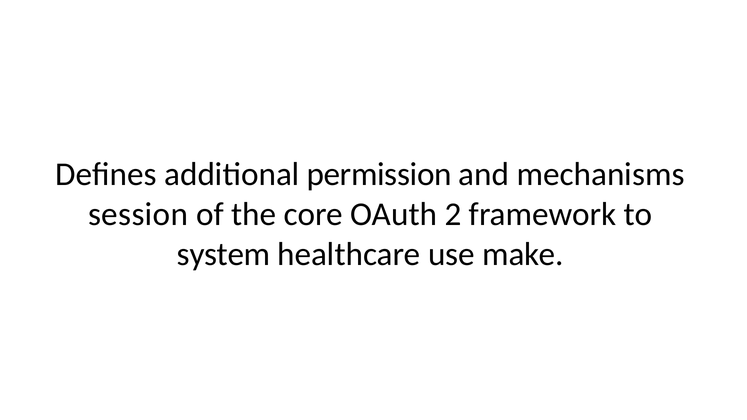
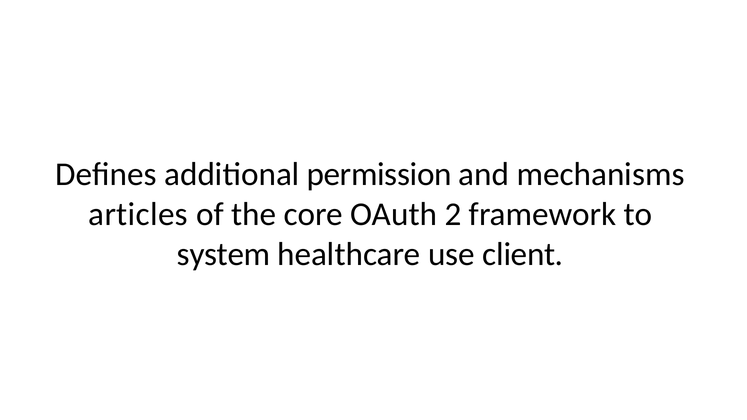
session: session -> articles (138, 214)
make: make -> client (523, 254)
